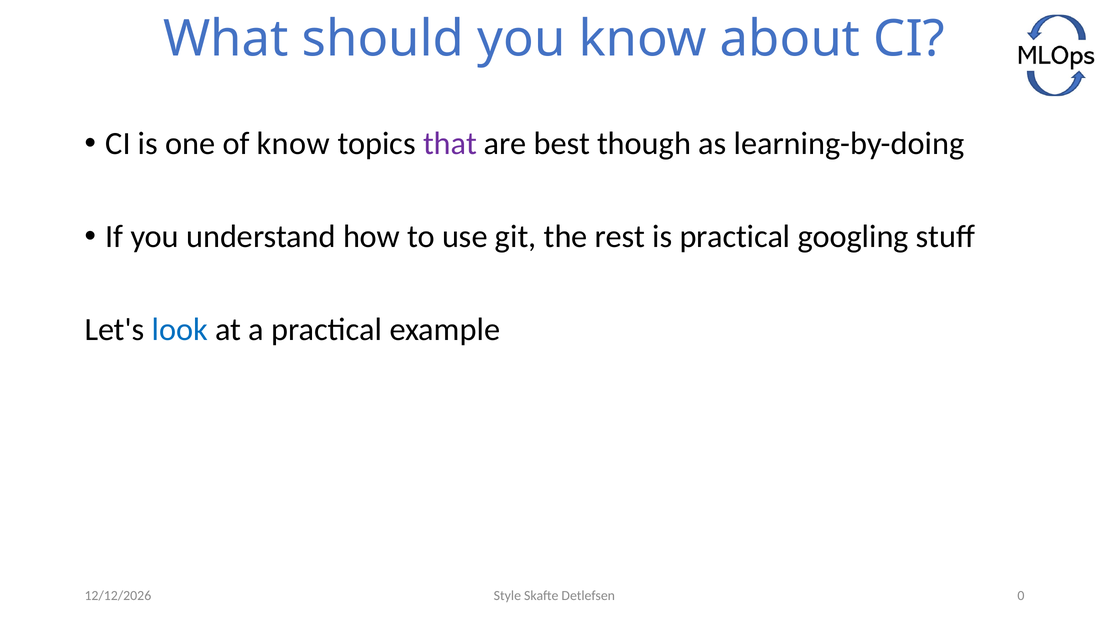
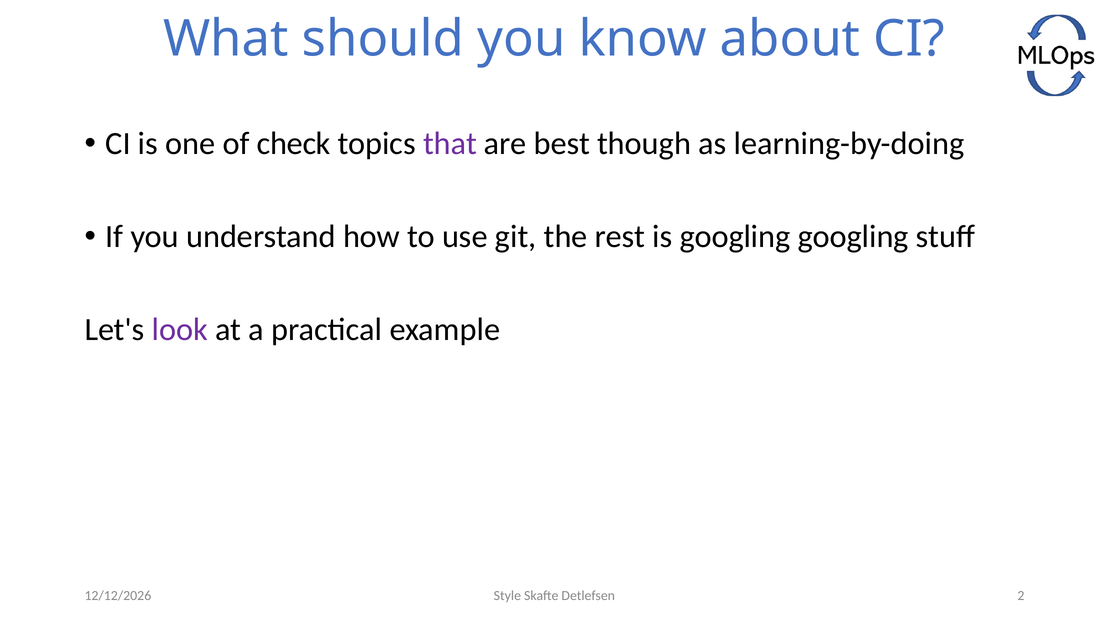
of know: know -> check (294, 144)
is practical: practical -> googling (735, 237)
look colour: blue -> purple (180, 330)
0: 0 -> 2 (1021, 596)
